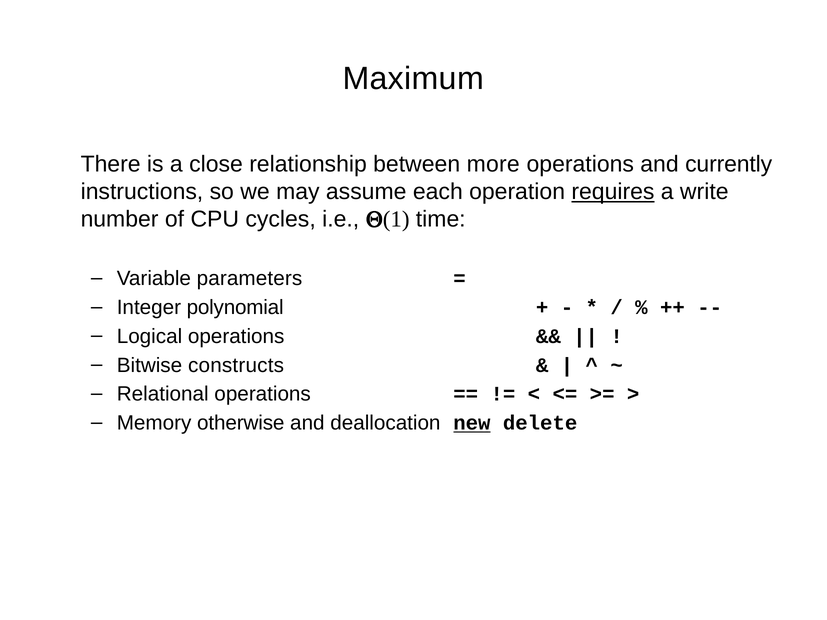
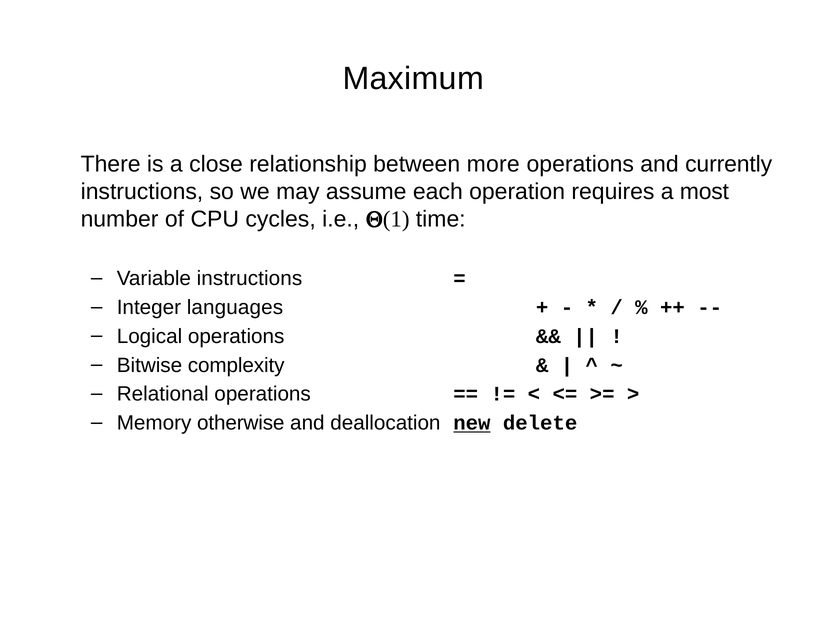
requires underline: present -> none (613, 192)
write: write -> most (704, 192)
Variable parameters: parameters -> instructions (249, 279)
polynomial: polynomial -> languages (235, 307)
constructs: constructs -> complexity (236, 365)
